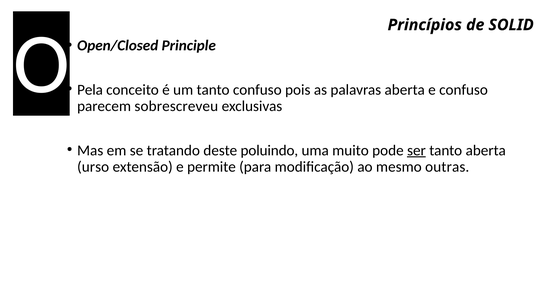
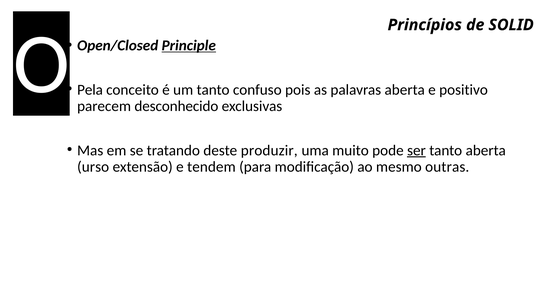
Principle underline: none -> present (189, 45)
e confuso: confuso -> positivo (464, 90)
sobrescreveu: sobrescreveu -> desconhecido (176, 106)
poluindo: poluindo -> produzir (269, 150)
permite: permite -> tendem (211, 167)
